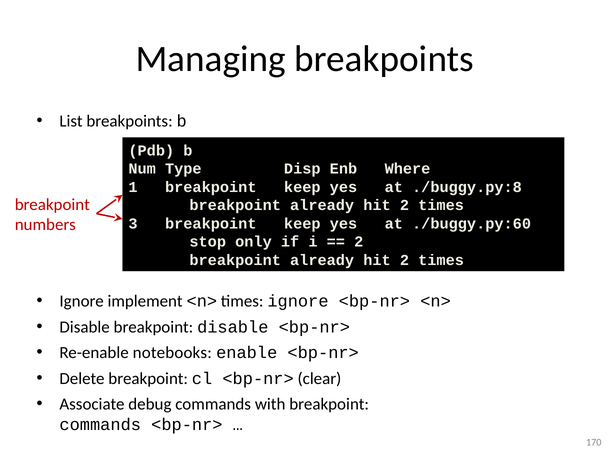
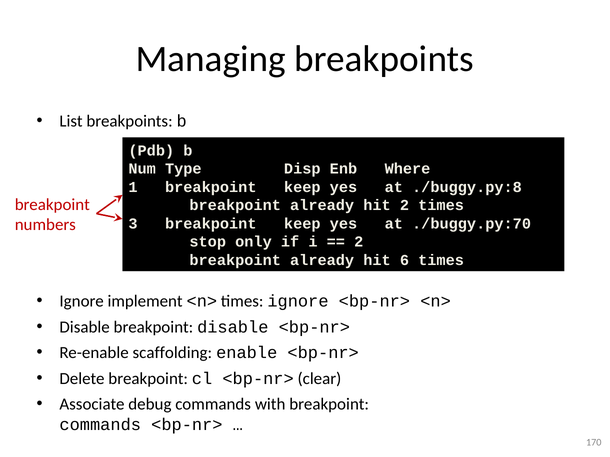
./buggy.py:60: ./buggy.py:60 -> ./buggy.py:70 (472, 224)
2: 2 -> 6 (404, 260)
notebooks: notebooks -> scaffolding (172, 353)
